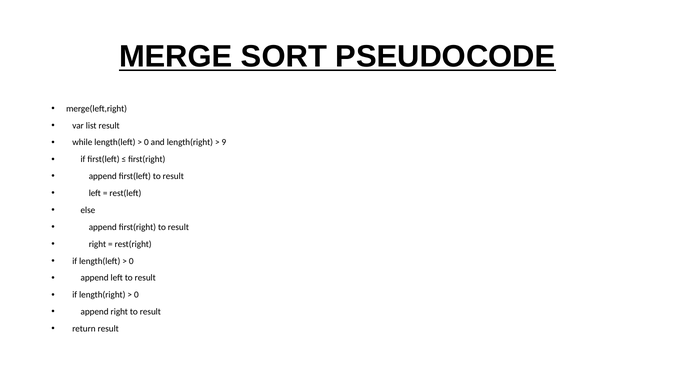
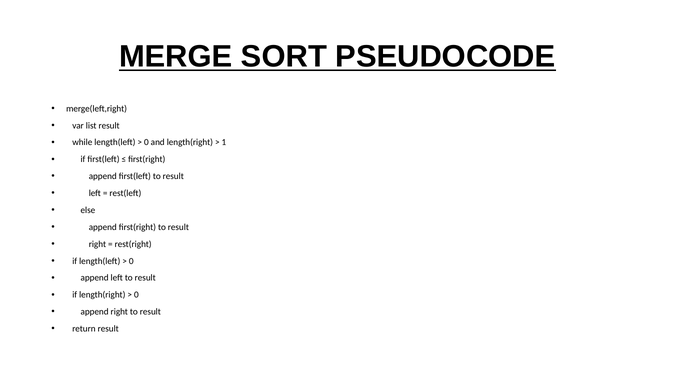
9: 9 -> 1 (224, 142)
